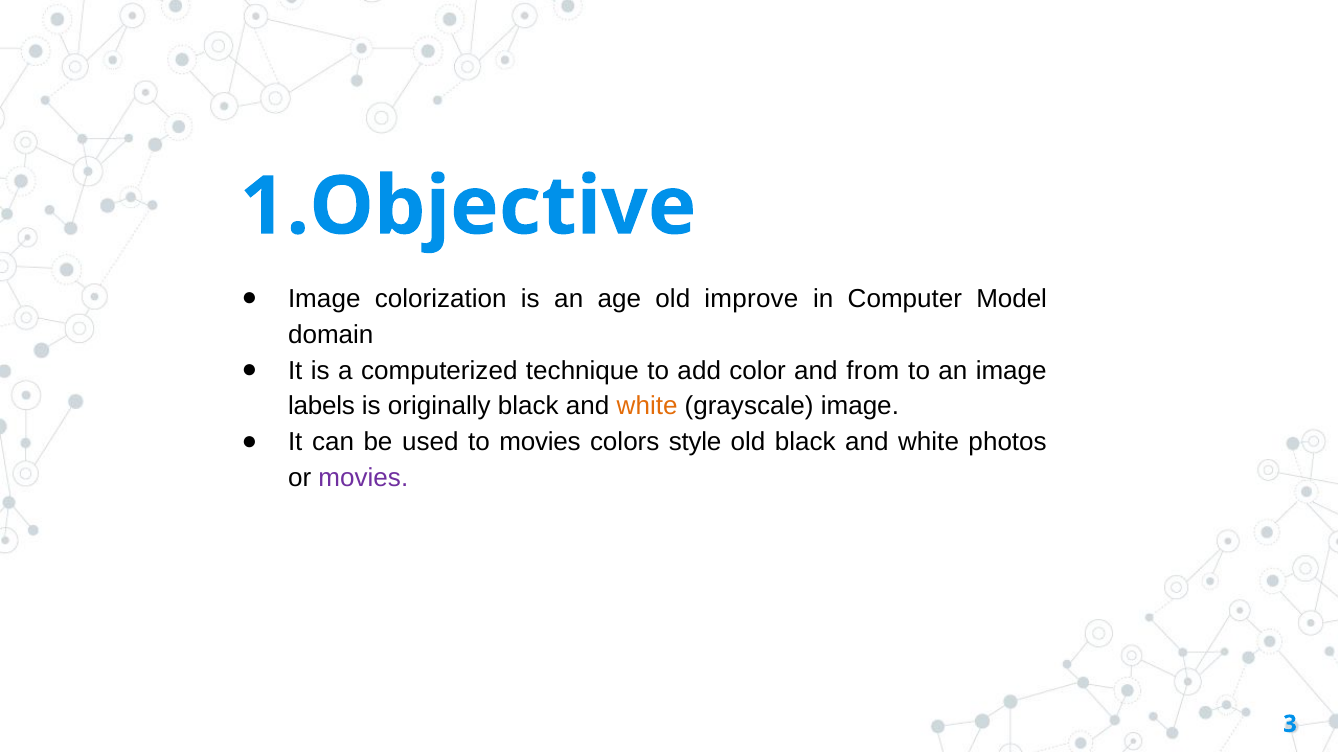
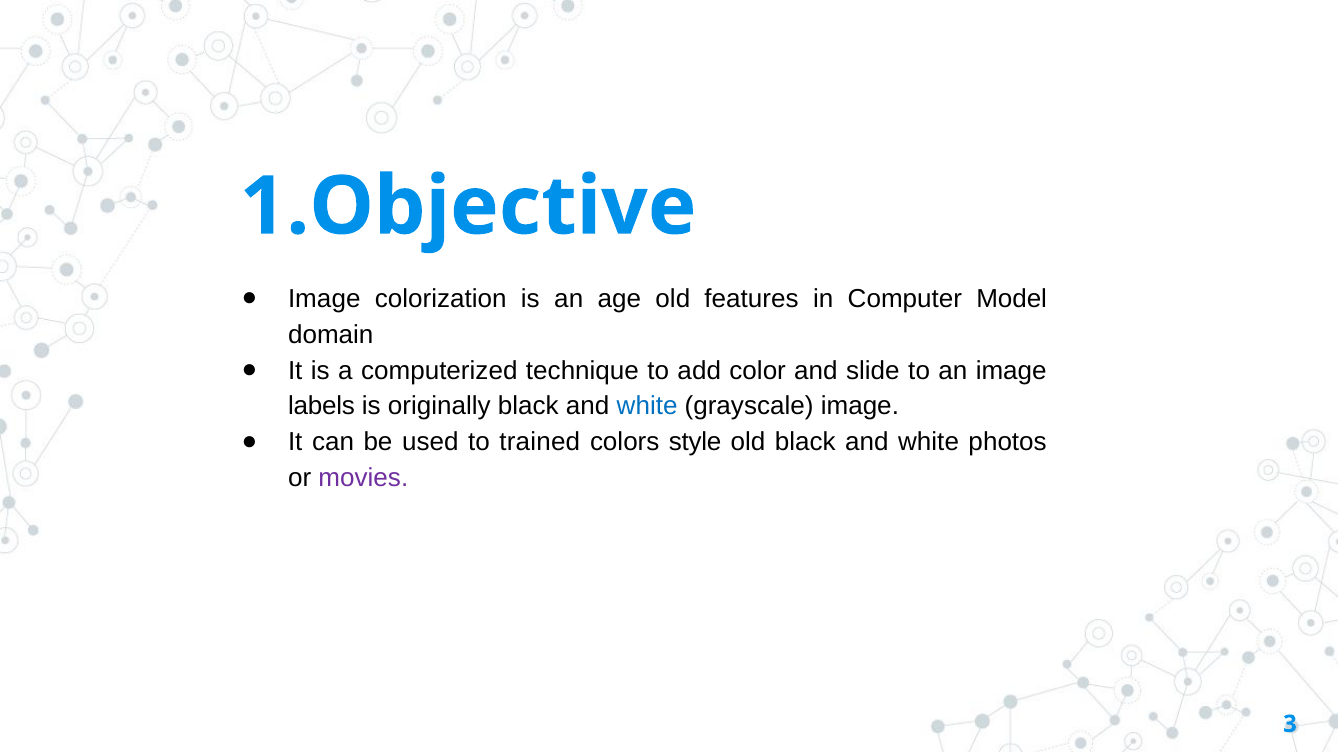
improve: improve -> features (752, 299)
from: from -> slide (873, 371)
white colour: orange -> blue (647, 407)
to movies: movies -> trained (540, 442)
